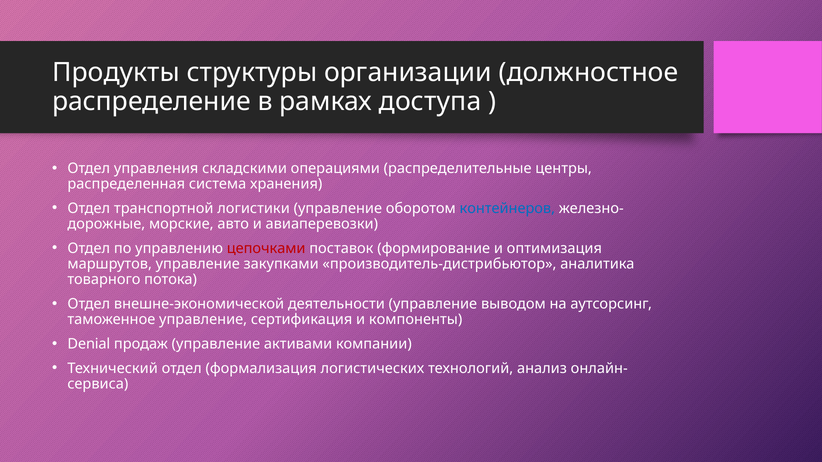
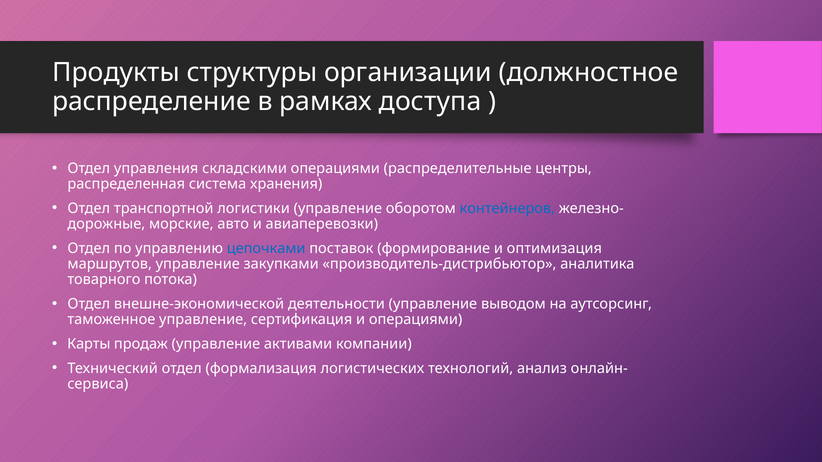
цепочками colour: red -> blue (266, 248)
и компоненты: компоненты -> операциями (416, 320)
Denial: Denial -> Карты (89, 344)
